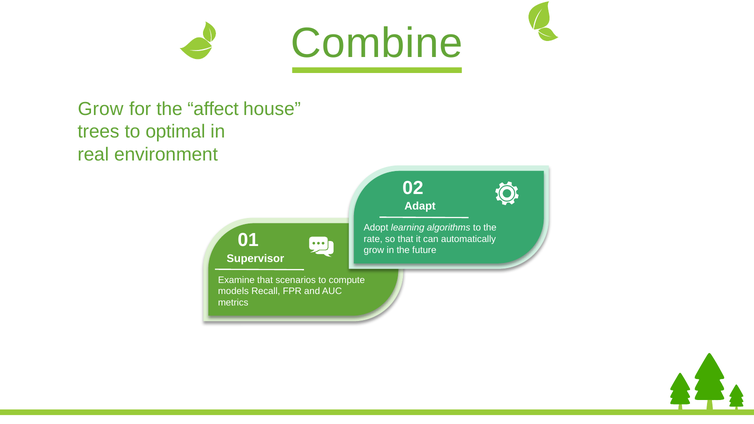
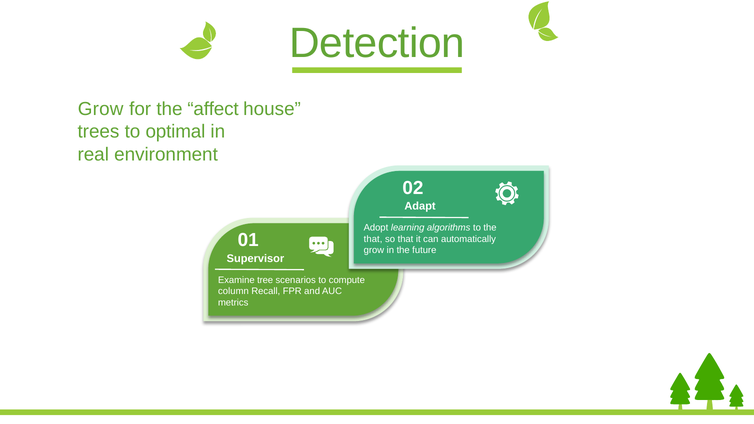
Combine: Combine -> Detection (377, 43)
rate: rate -> that (373, 239)
Examine that: that -> tree (265, 280)
models: models -> column (233, 291)
